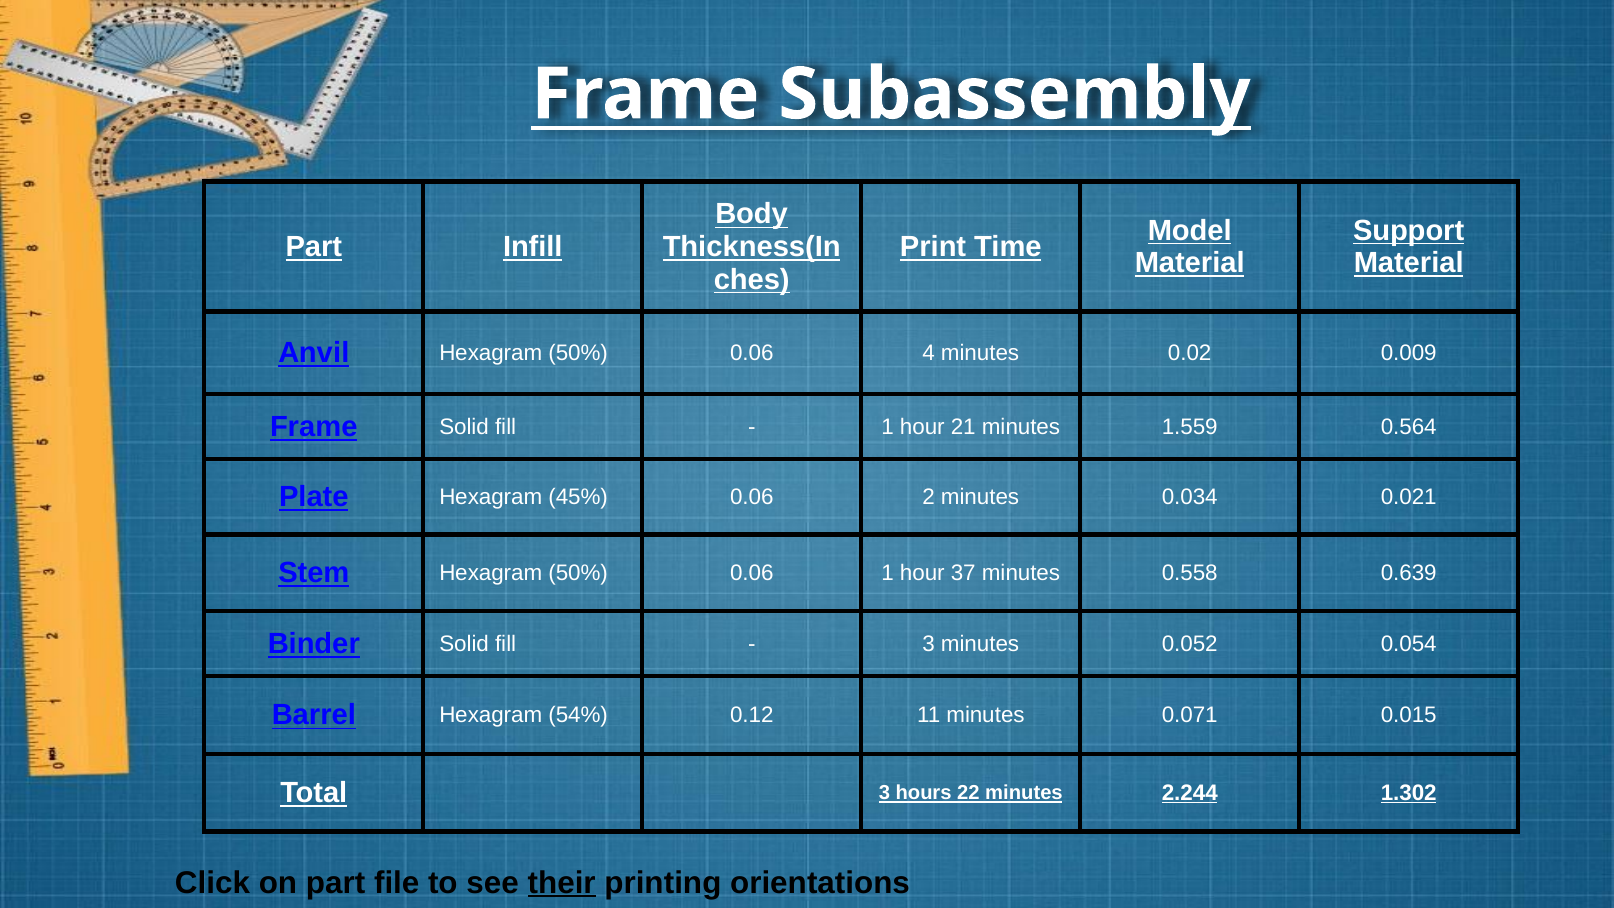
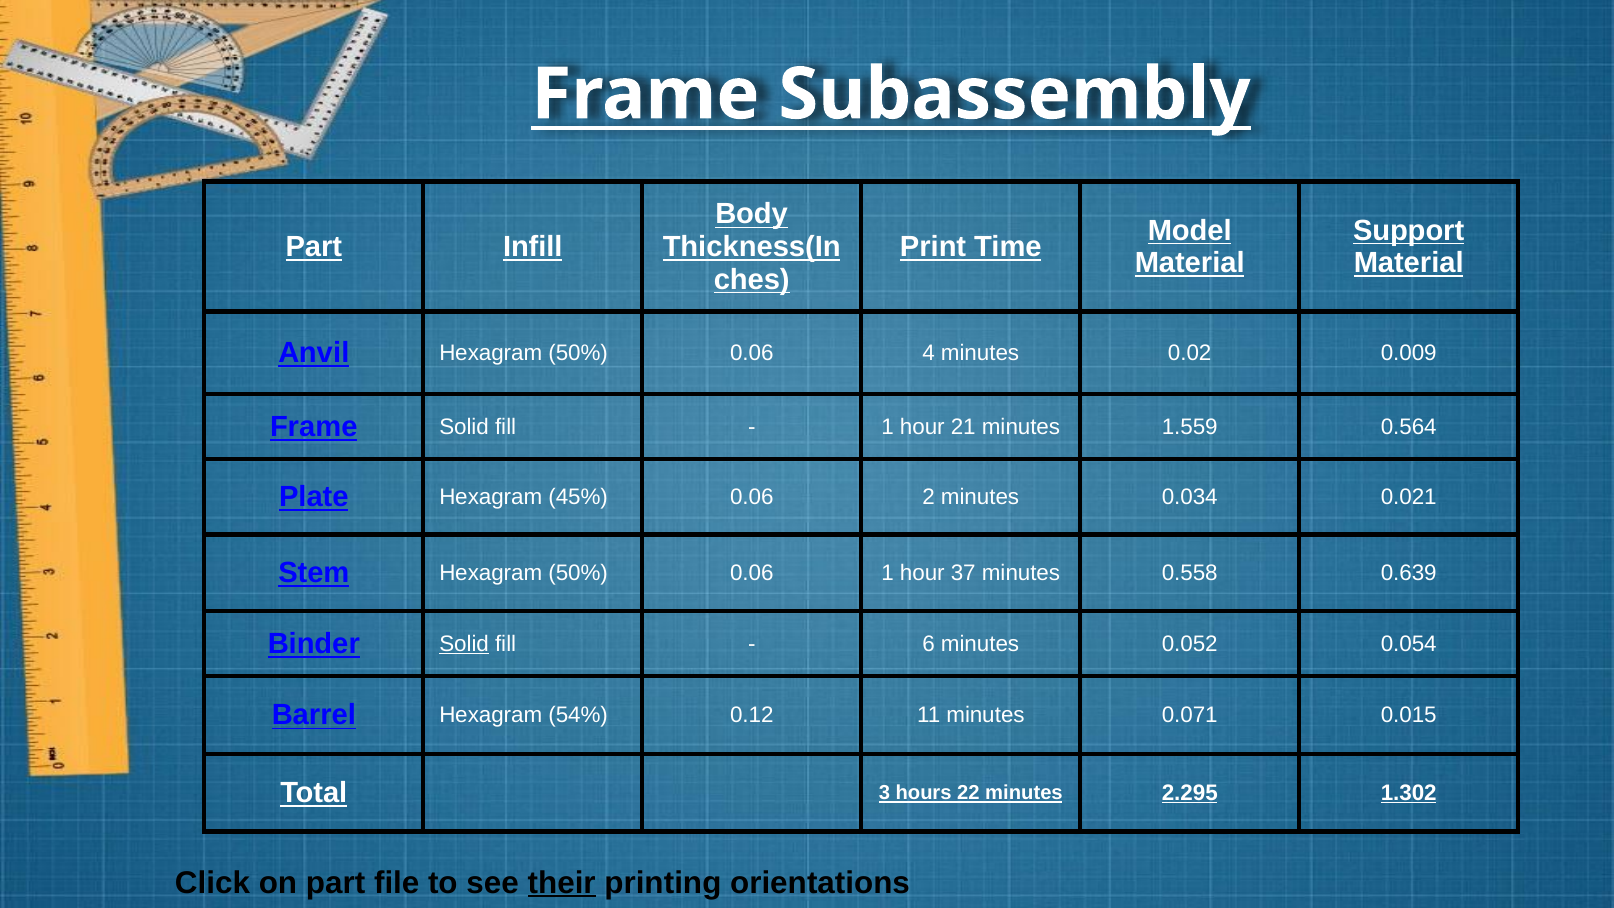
Solid underline: none -> present (464, 644)
3: 3 -> 6 (929, 644)
2.244: 2.244 -> 2.295 (1190, 793)
